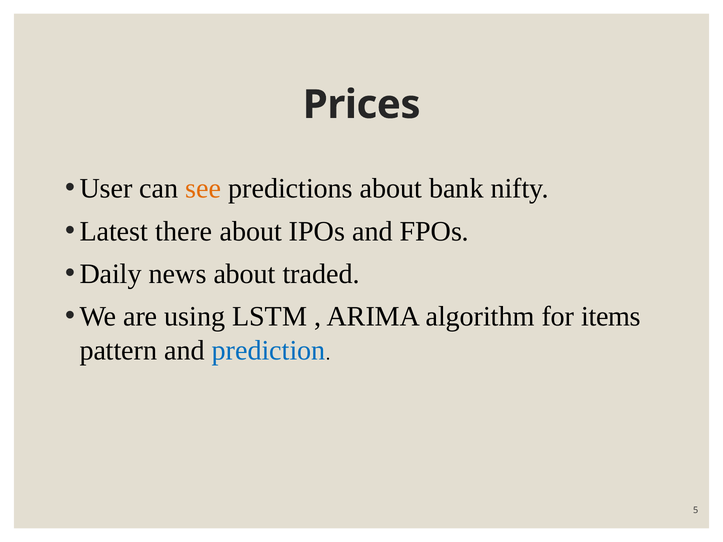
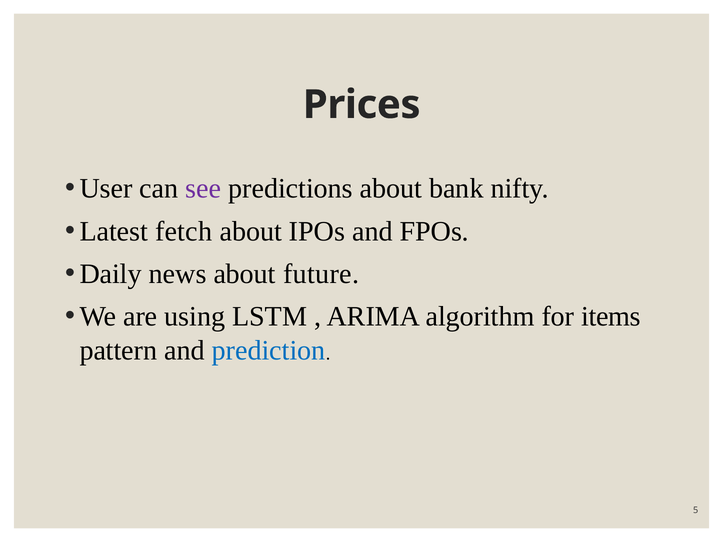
see colour: orange -> purple (203, 189)
there: there -> fetch (184, 231)
traded: traded -> future (321, 274)
